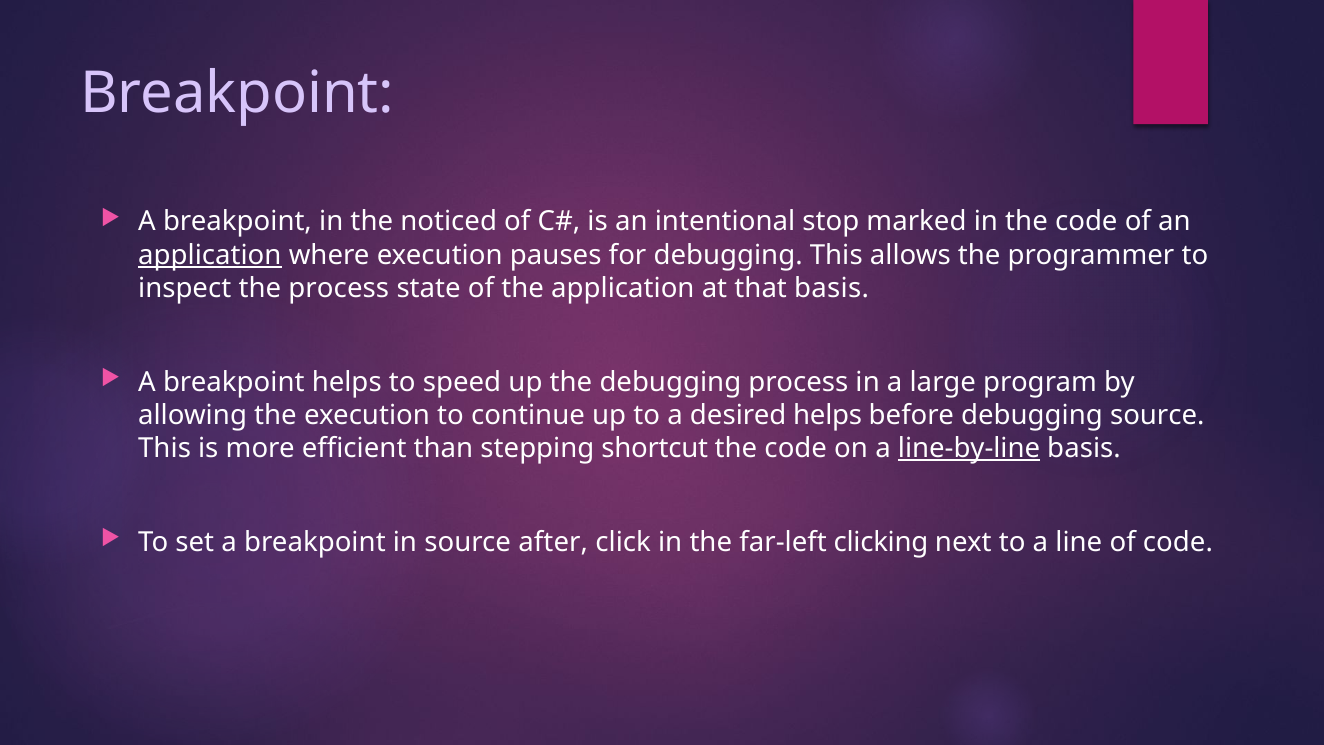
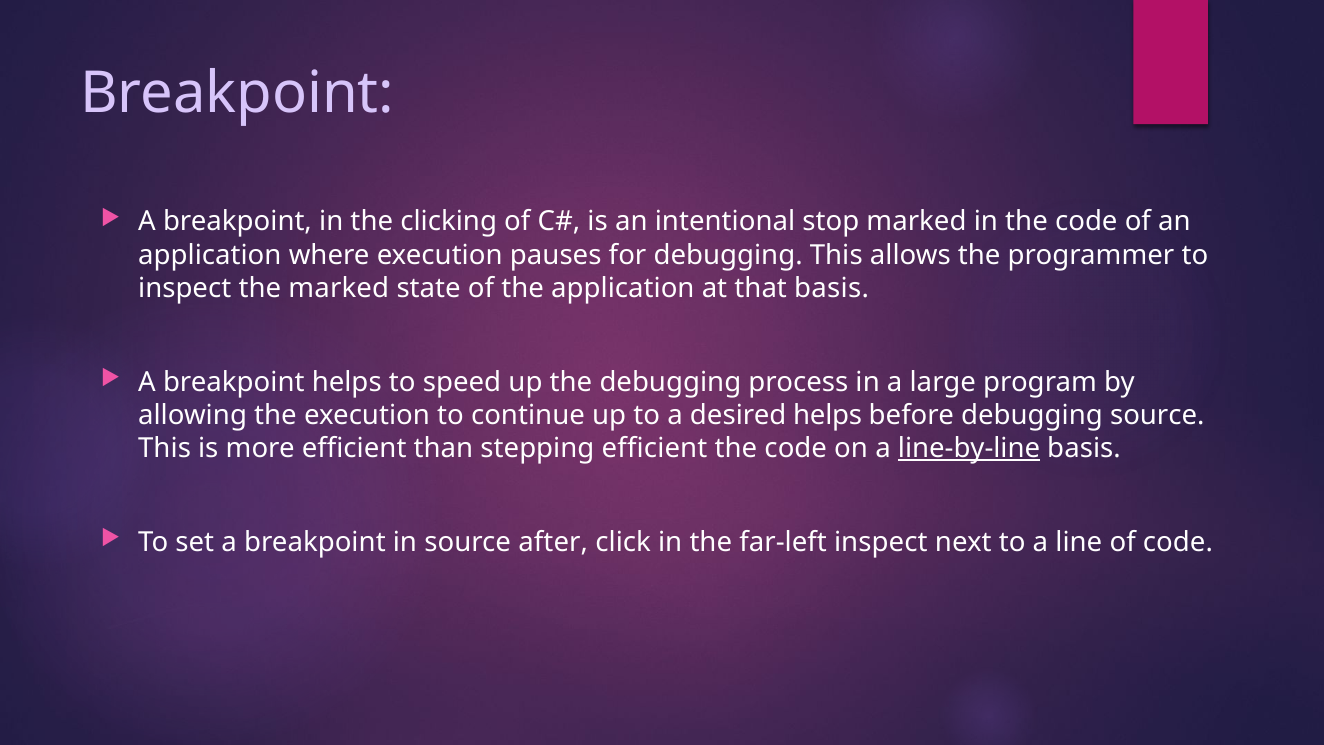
noticed: noticed -> clicking (449, 222)
application underline: present -> none (210, 255)
the process: process -> marked (339, 288)
stepping shortcut: shortcut -> efficient (655, 448)
far-left clicking: clicking -> inspect (881, 542)
